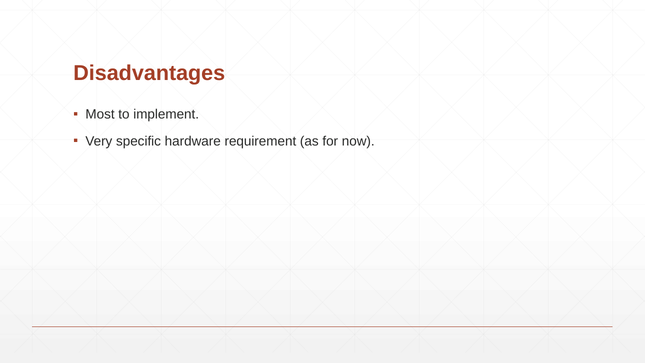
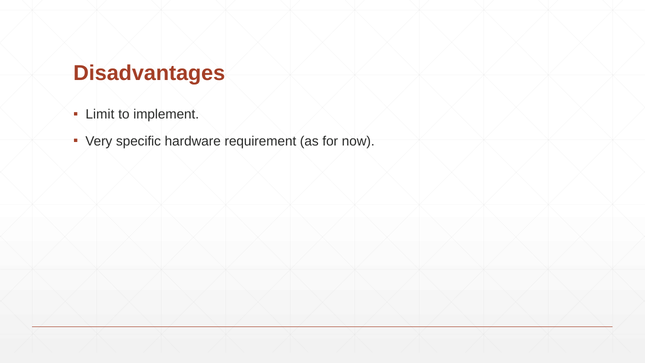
Most: Most -> Limit (100, 114)
